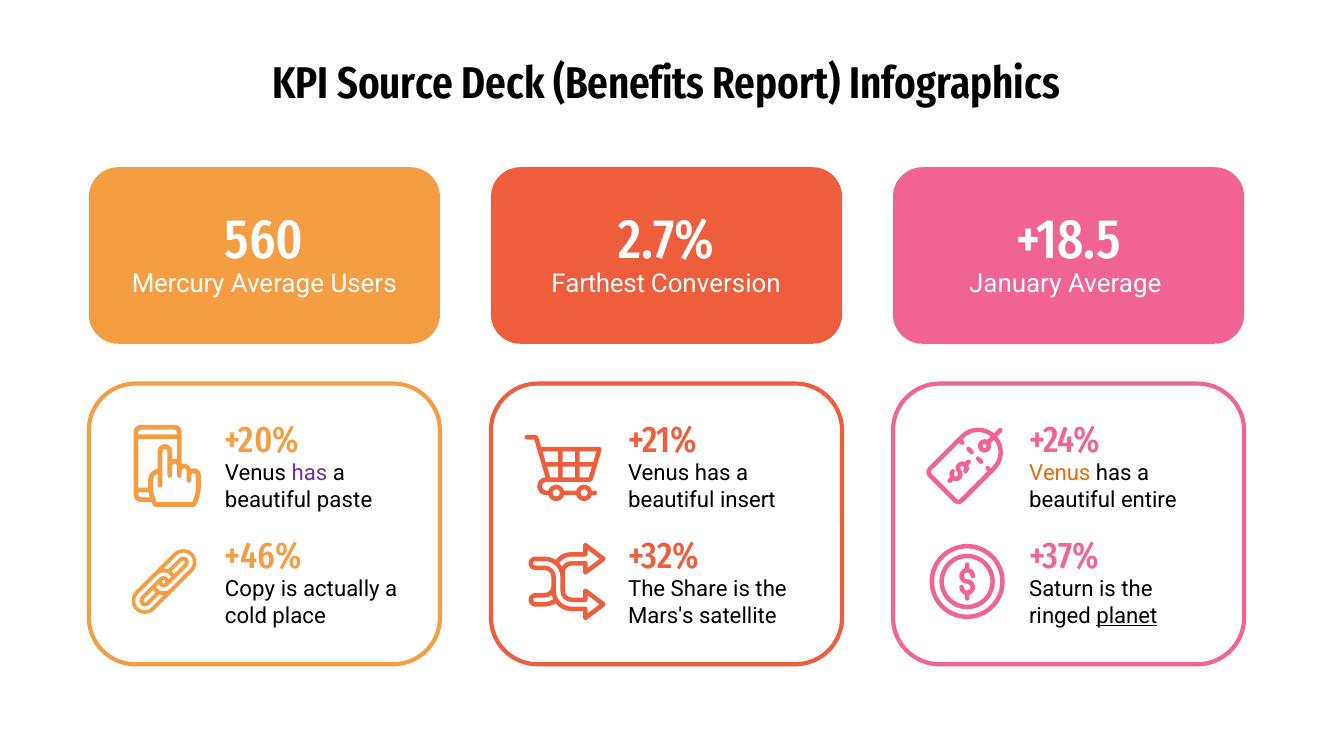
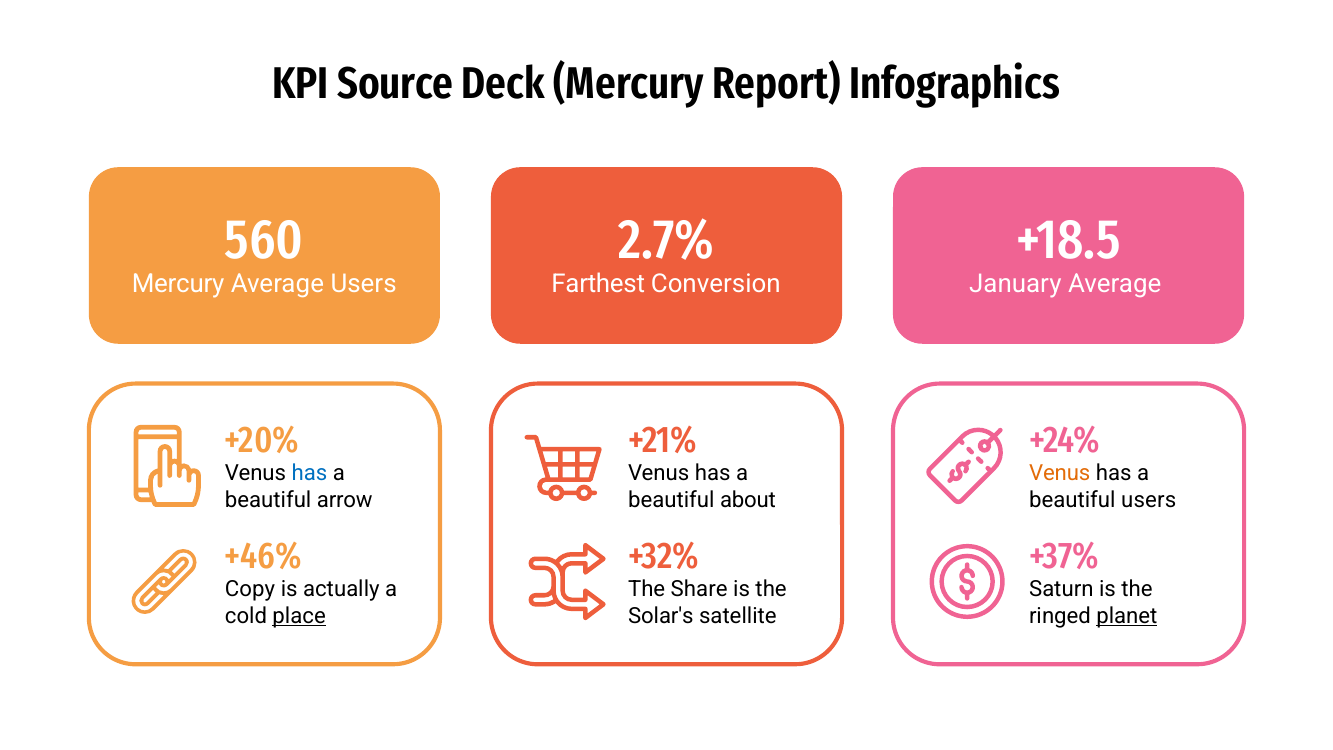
Deck Benefits: Benefits -> Mercury (629, 84)
has colour: purple -> blue (310, 473)
paste: paste -> arrow (345, 500)
insert: insert -> about (748, 500)
beautiful entire: entire -> users (1149, 500)
place underline: none -> present (299, 616)
Mars's: Mars's -> Solar's (661, 616)
